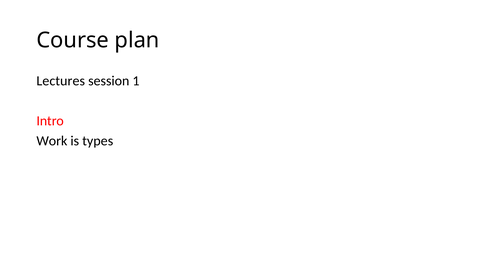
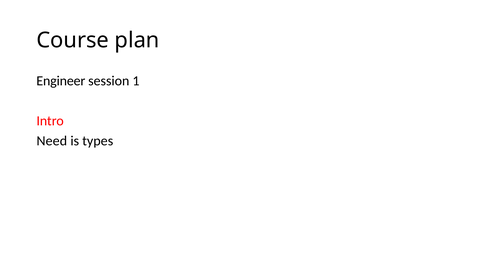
Lectures: Lectures -> Engineer (61, 81)
Work: Work -> Need (52, 141)
